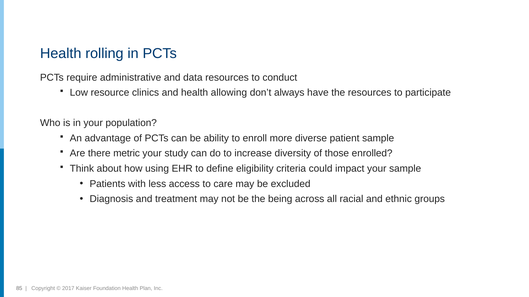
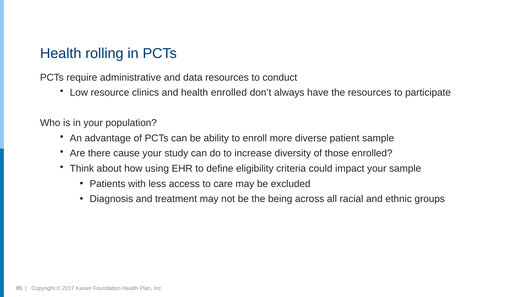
health allowing: allowing -> enrolled (229, 93)
metric: metric -> cause (127, 154)
